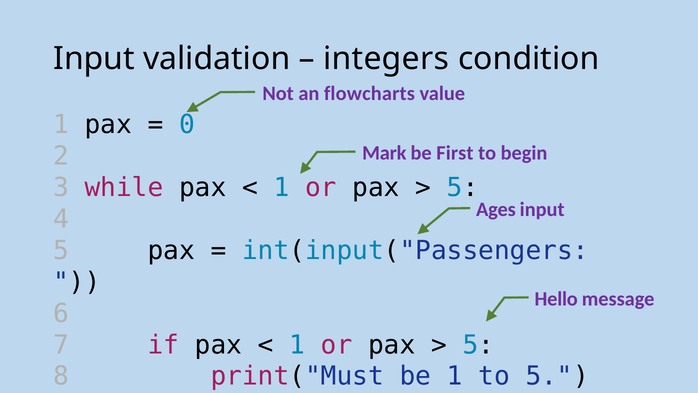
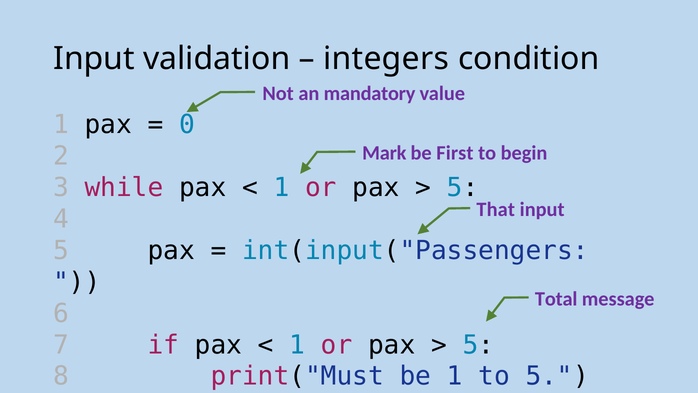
flowcharts: flowcharts -> mandatory (370, 93)
Ages: Ages -> That (496, 209)
Hello: Hello -> Total (556, 299)
